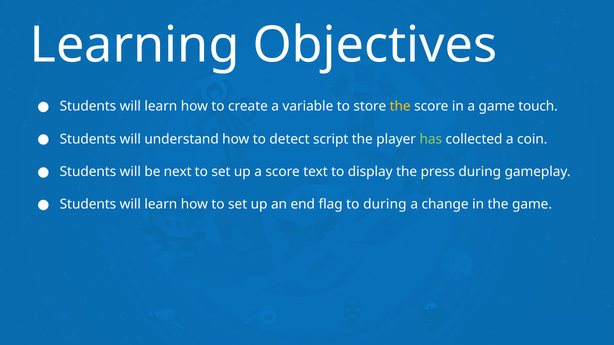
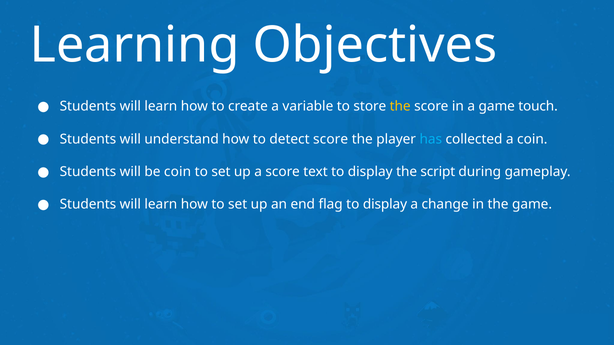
detect script: script -> score (331, 139)
has colour: light green -> light blue (431, 139)
be next: next -> coin (178, 172)
press: press -> script (438, 172)
flag to during: during -> display (385, 205)
